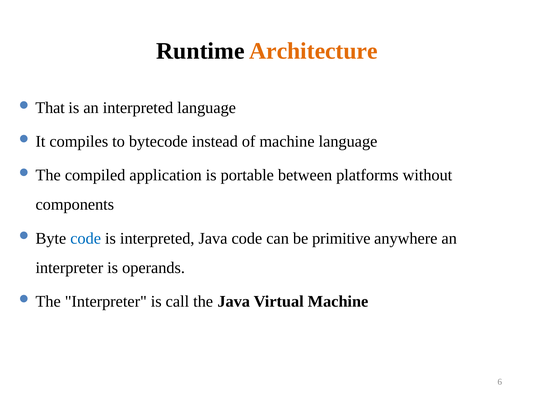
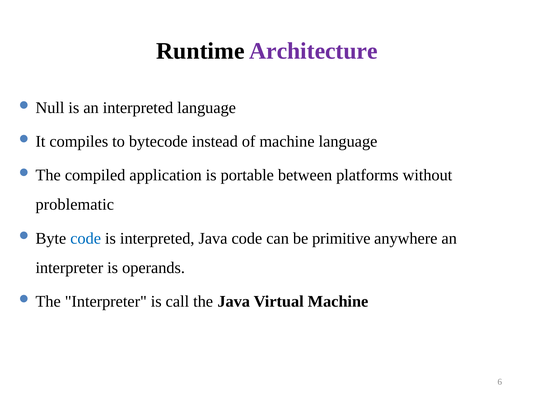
Architecture colour: orange -> purple (313, 51)
That: That -> Null (50, 108)
components: components -> problematic (75, 205)
